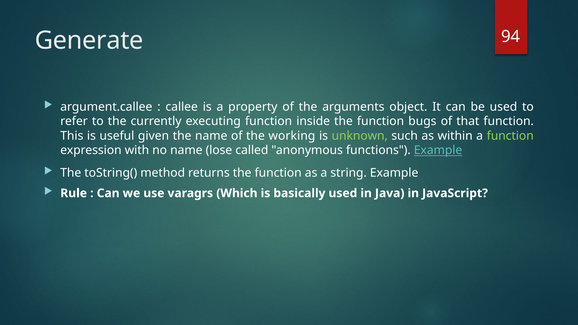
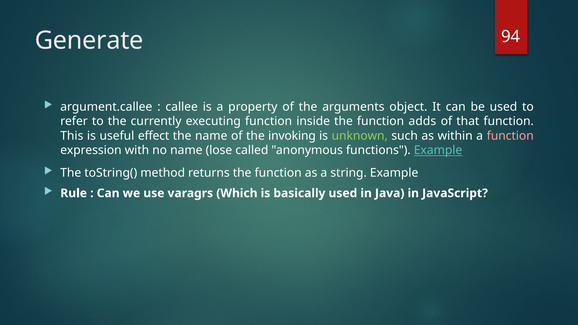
bugs: bugs -> adds (422, 121)
given: given -> effect (154, 136)
working: working -> invoking (292, 136)
function colour: light green -> pink (510, 136)
